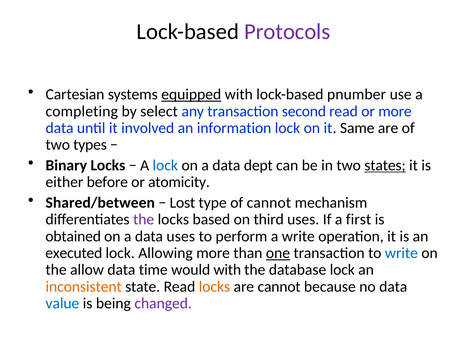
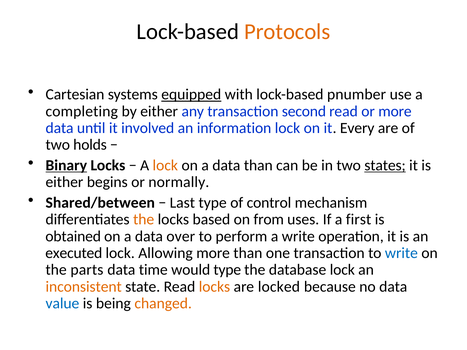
Protocols colour: purple -> orange (287, 32)
by select: select -> either (159, 111)
Same: Same -> Every (357, 128)
types: types -> holds (90, 145)
Binary underline: none -> present (66, 165)
lock colour: blue -> orange (165, 165)
data dept: dept -> than (258, 165)
before: before -> begins (107, 182)
atomicity: atomicity -> normally (179, 182)
Lost: Lost -> Last (182, 203)
of cannot: cannot -> control (269, 203)
the colour: purple -> orange (144, 220)
third: third -> from (269, 220)
data uses: uses -> over (181, 236)
one underline: present -> none (278, 253)
allow: allow -> parts (87, 270)
would with: with -> type (227, 270)
are cannot: cannot -> locked (279, 287)
changed colour: purple -> orange (163, 304)
